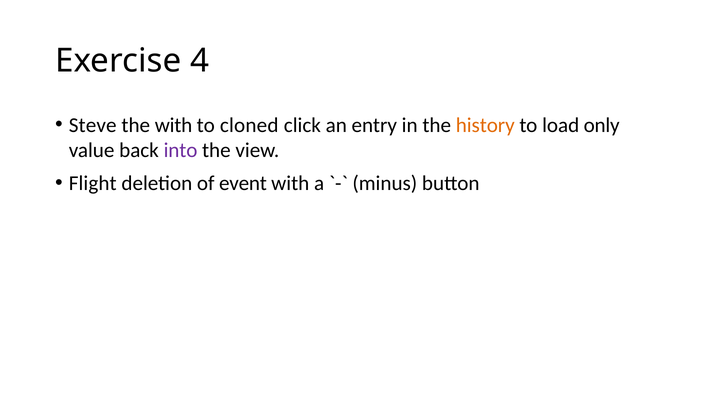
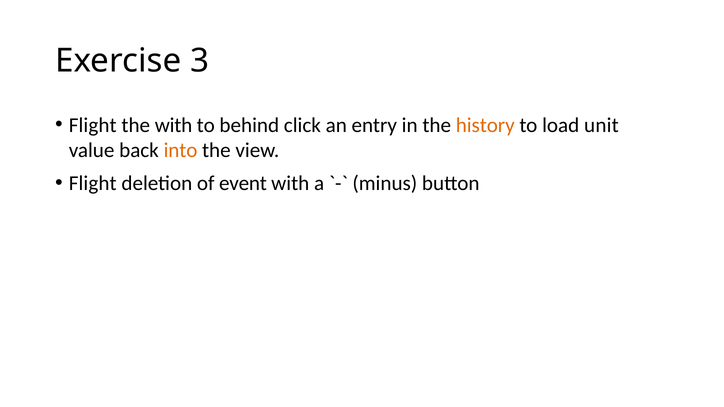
4: 4 -> 3 (199, 61)
Steve: Steve -> Flight (93, 125)
cloned: cloned -> behind (249, 125)
only: only -> unit (601, 125)
into colour: purple -> orange (181, 151)
